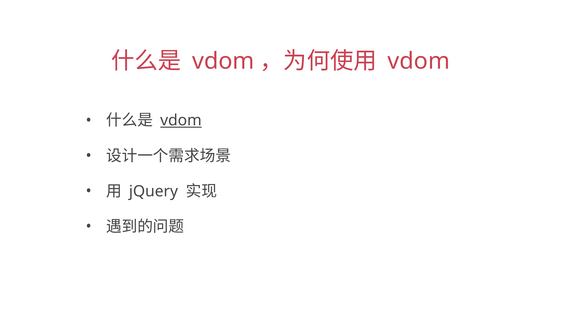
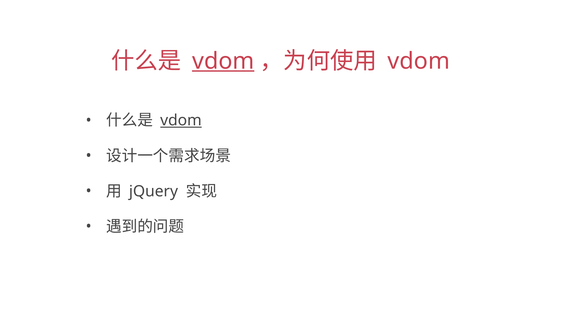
vdom underline: none -> present (223, 61)
